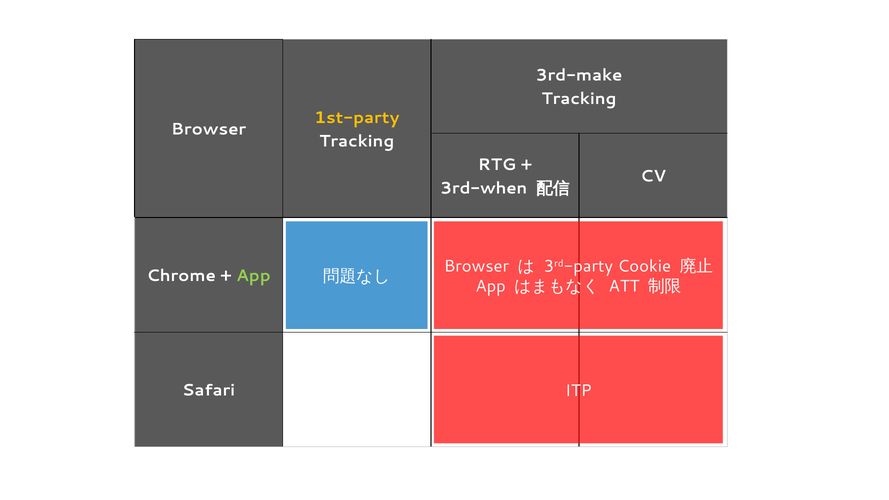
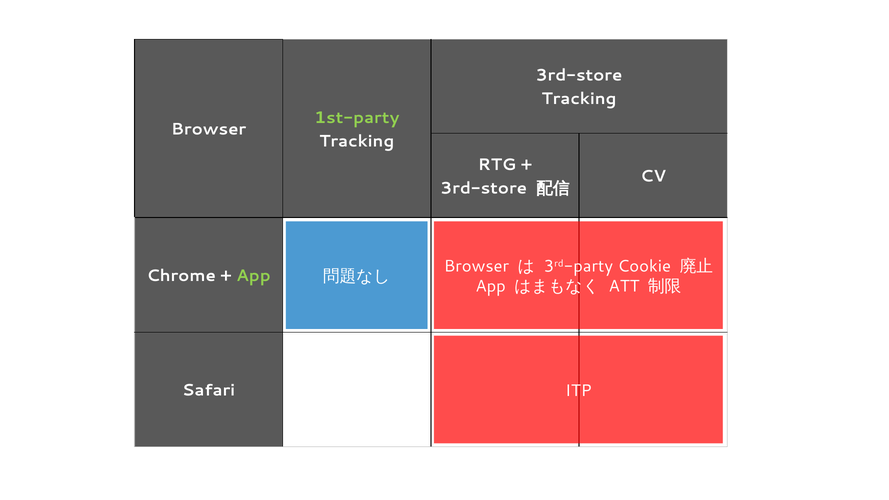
3rd-make: 3rd-make -> 3rd-store (579, 75)
1st-party colour: yellow -> light green (357, 118)
3rd-when: 3rd-when -> 3rd-store (484, 188)
